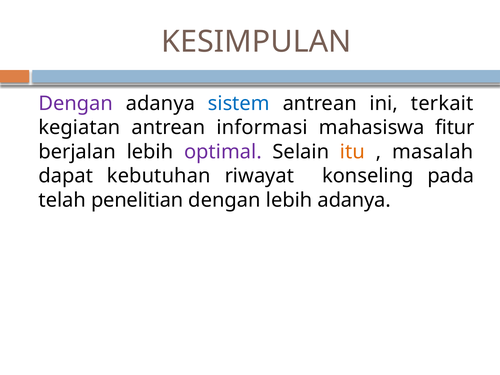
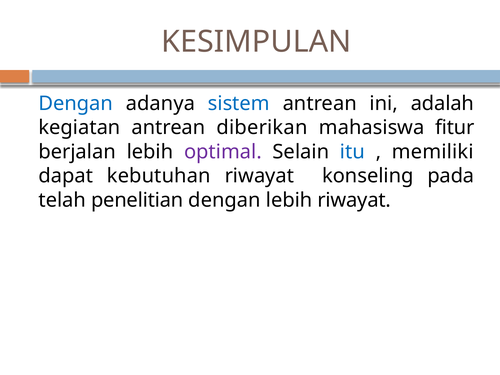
Dengan colour: purple -> blue (76, 103)
terkait: terkait -> adalah (442, 103)
informasi: informasi -> diberikan (262, 128)
itu colour: orange -> blue (352, 152)
masalah: masalah -> memiliki (433, 152)
lebih adanya: adanya -> riwayat (354, 200)
